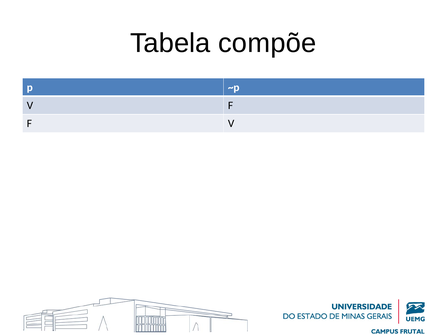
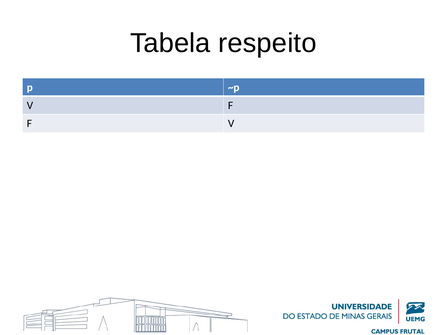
compõe: compõe -> respeito (267, 43)
